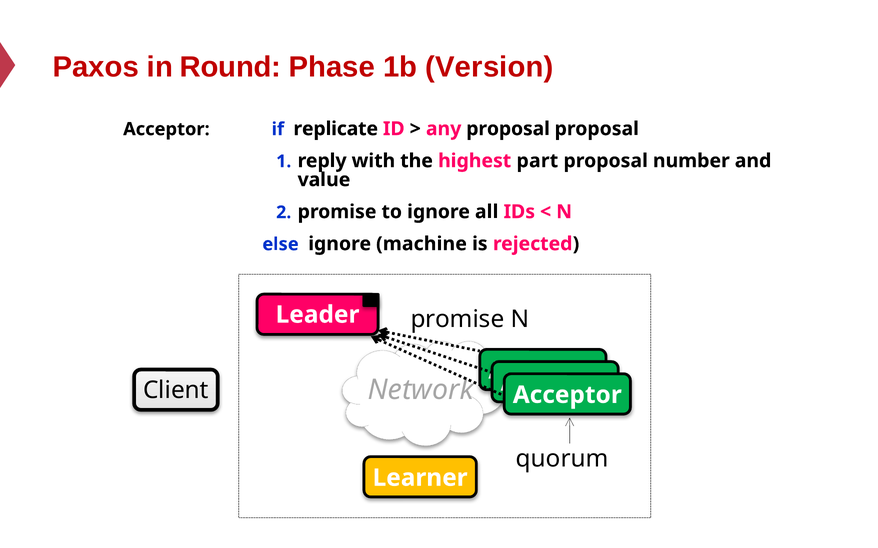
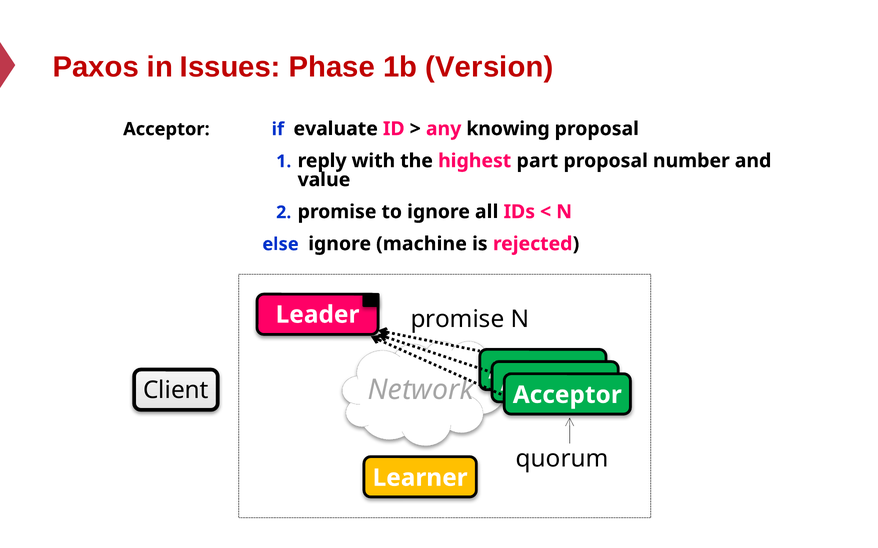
Round: Round -> Issues (230, 67)
replicate: replicate -> evaluate (336, 129)
any proposal: proposal -> knowing (508, 129)
